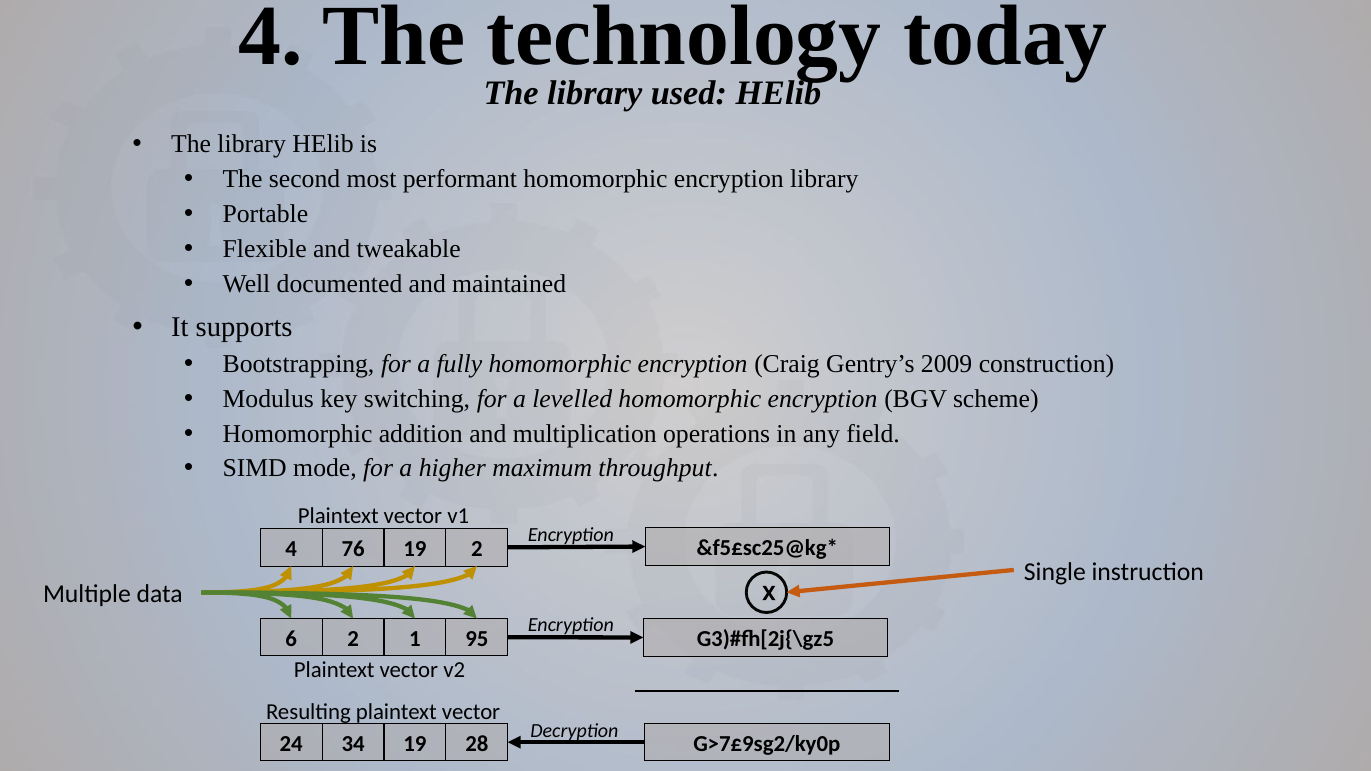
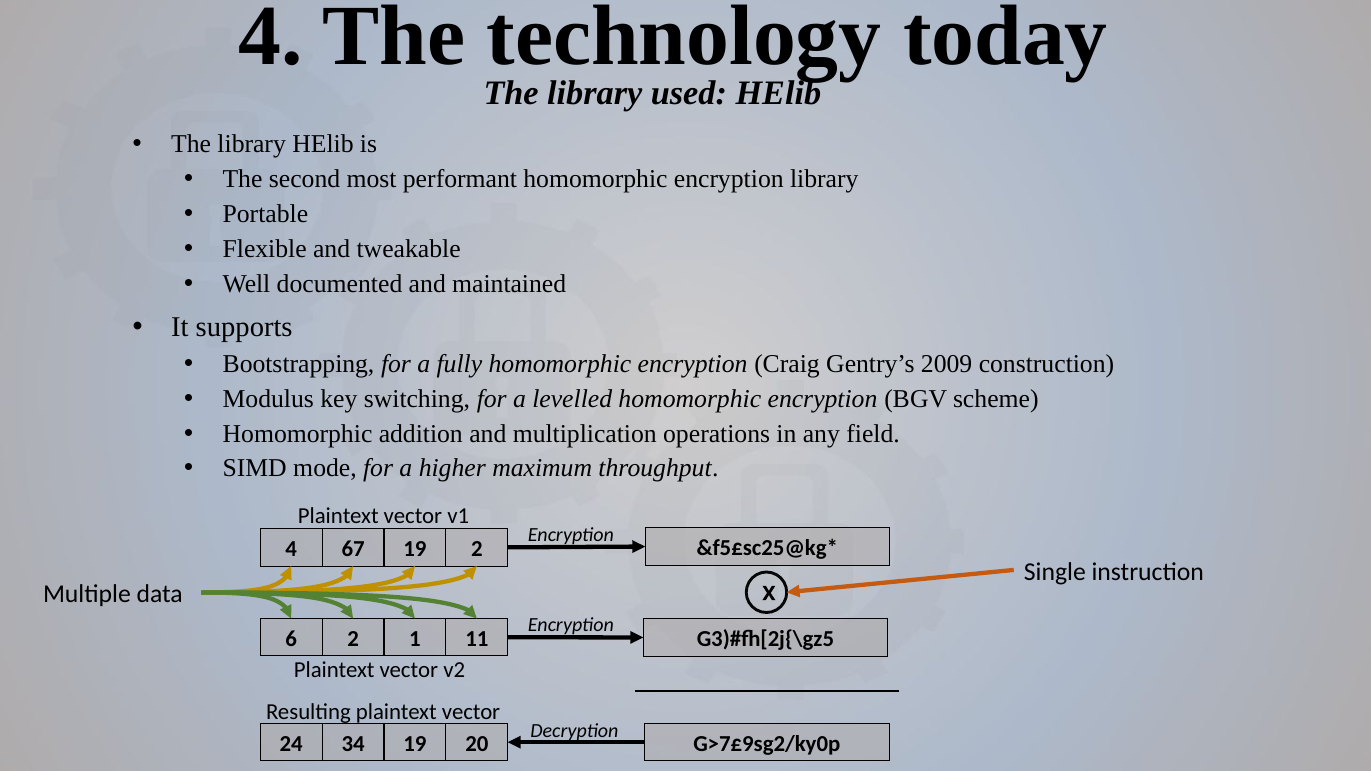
76: 76 -> 67 (353, 549)
95: 95 -> 11 (477, 639)
28: 28 -> 20 (477, 744)
